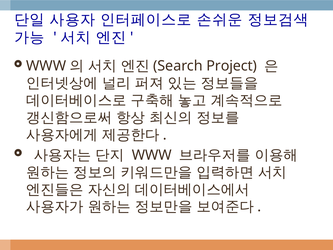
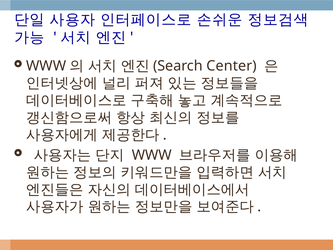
Project: Project -> Center (232, 66)
